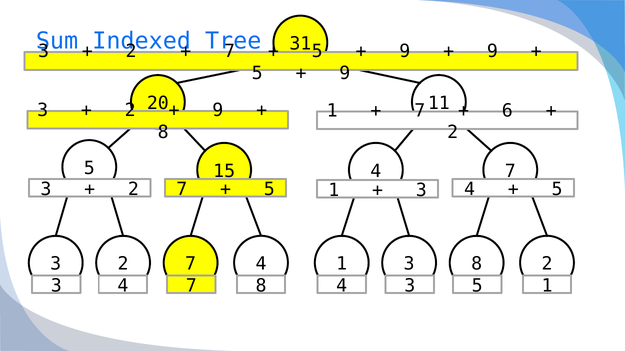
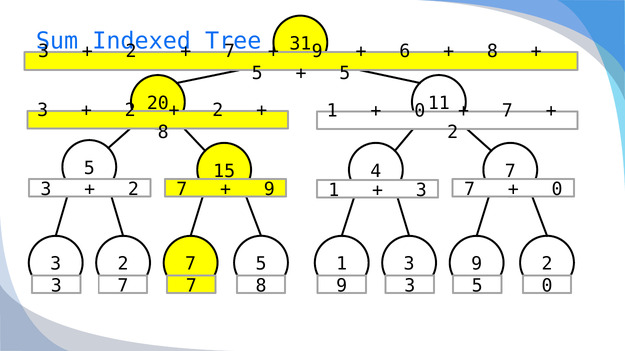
5: 5 -> 9 (317, 51)
9: 9 -> 6 (405, 51)
9: 9 -> 8 (492, 51)
9: 9 -> 5 (345, 73)
9: 9 -> 2 (218, 110)
7: 7 -> 0 (420, 111)
6: 6 -> 7 (507, 111)
5: 5 -> 9 (269, 189)
4: 4 -> 7 (470, 189)
5: 5 -> 0 (557, 189)
7 4: 4 -> 5 (261, 264)
3 8: 8 -> 9 (477, 264)
4: 4 -> 7 (123, 286)
8 4: 4 -> 9 (342, 286)
3 5 1: 1 -> 0 (547, 286)
